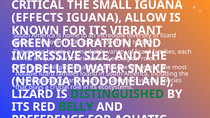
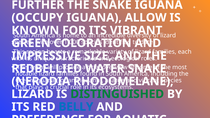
CRITICAL: CRITICAL -> FURTHER (38, 5)
THE SMALL: SMALL -> SNAKE (112, 5)
EFFECTS: EFFECTS -> OCCUPY (37, 18)
BELLY colour: green -> blue (76, 107)
